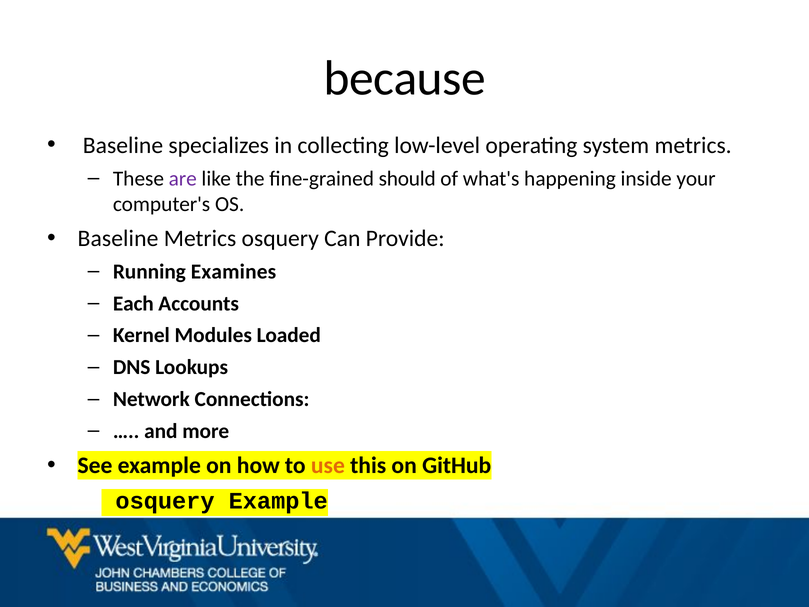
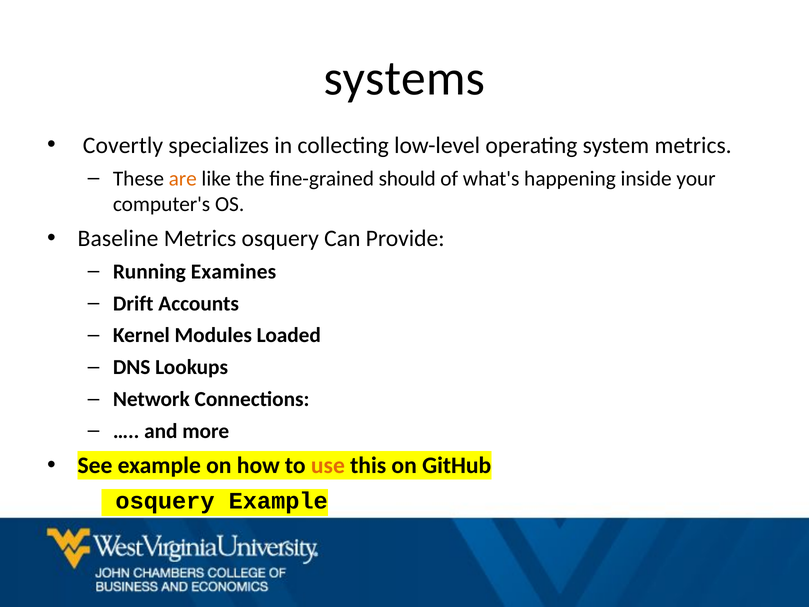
because: because -> systems (404, 78)
Baseline: Baseline -> Covertly (123, 145)
are colour: purple -> orange (183, 178)
Each: Each -> Drift (133, 303)
